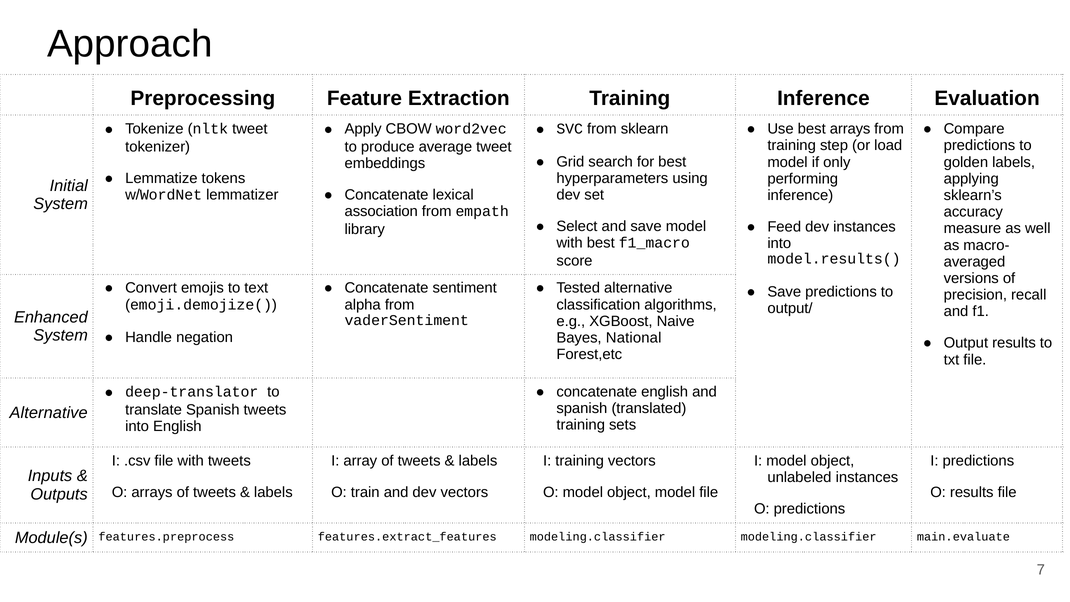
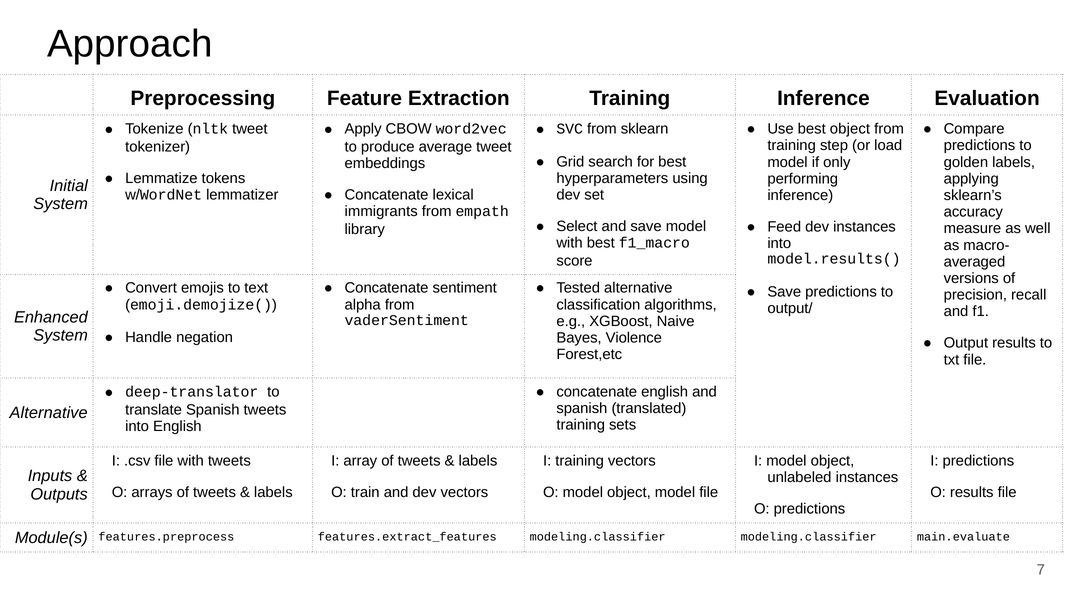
best arrays: arrays -> object (850, 129)
association: association -> immigrants (381, 211)
National: National -> Violence (634, 338)
